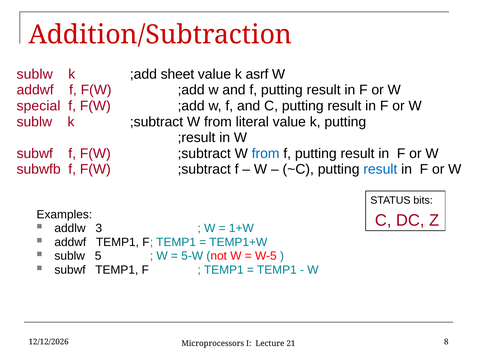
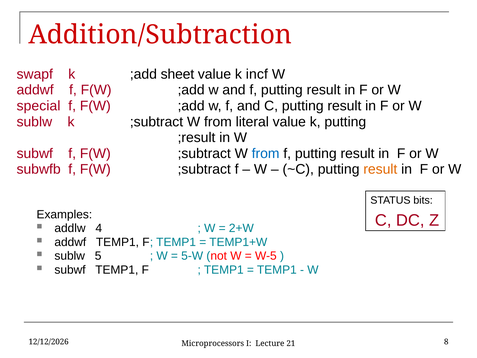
sublw: sublw -> swapf (35, 74)
asrf: asrf -> incf (257, 74)
result colour: blue -> orange (380, 169)
3: 3 -> 4 (99, 228)
1+W: 1+W -> 2+W (241, 228)
